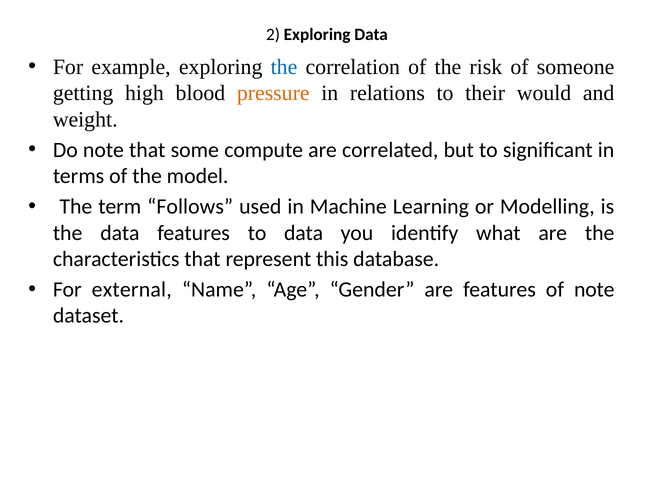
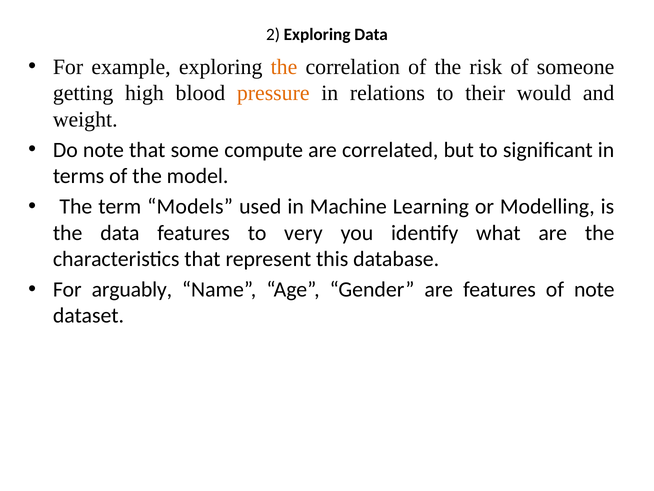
the colour: blue -> orange (284, 67)
Follows: Follows -> Models (190, 206)
to data: data -> very (303, 233)
external: external -> arguably (132, 289)
